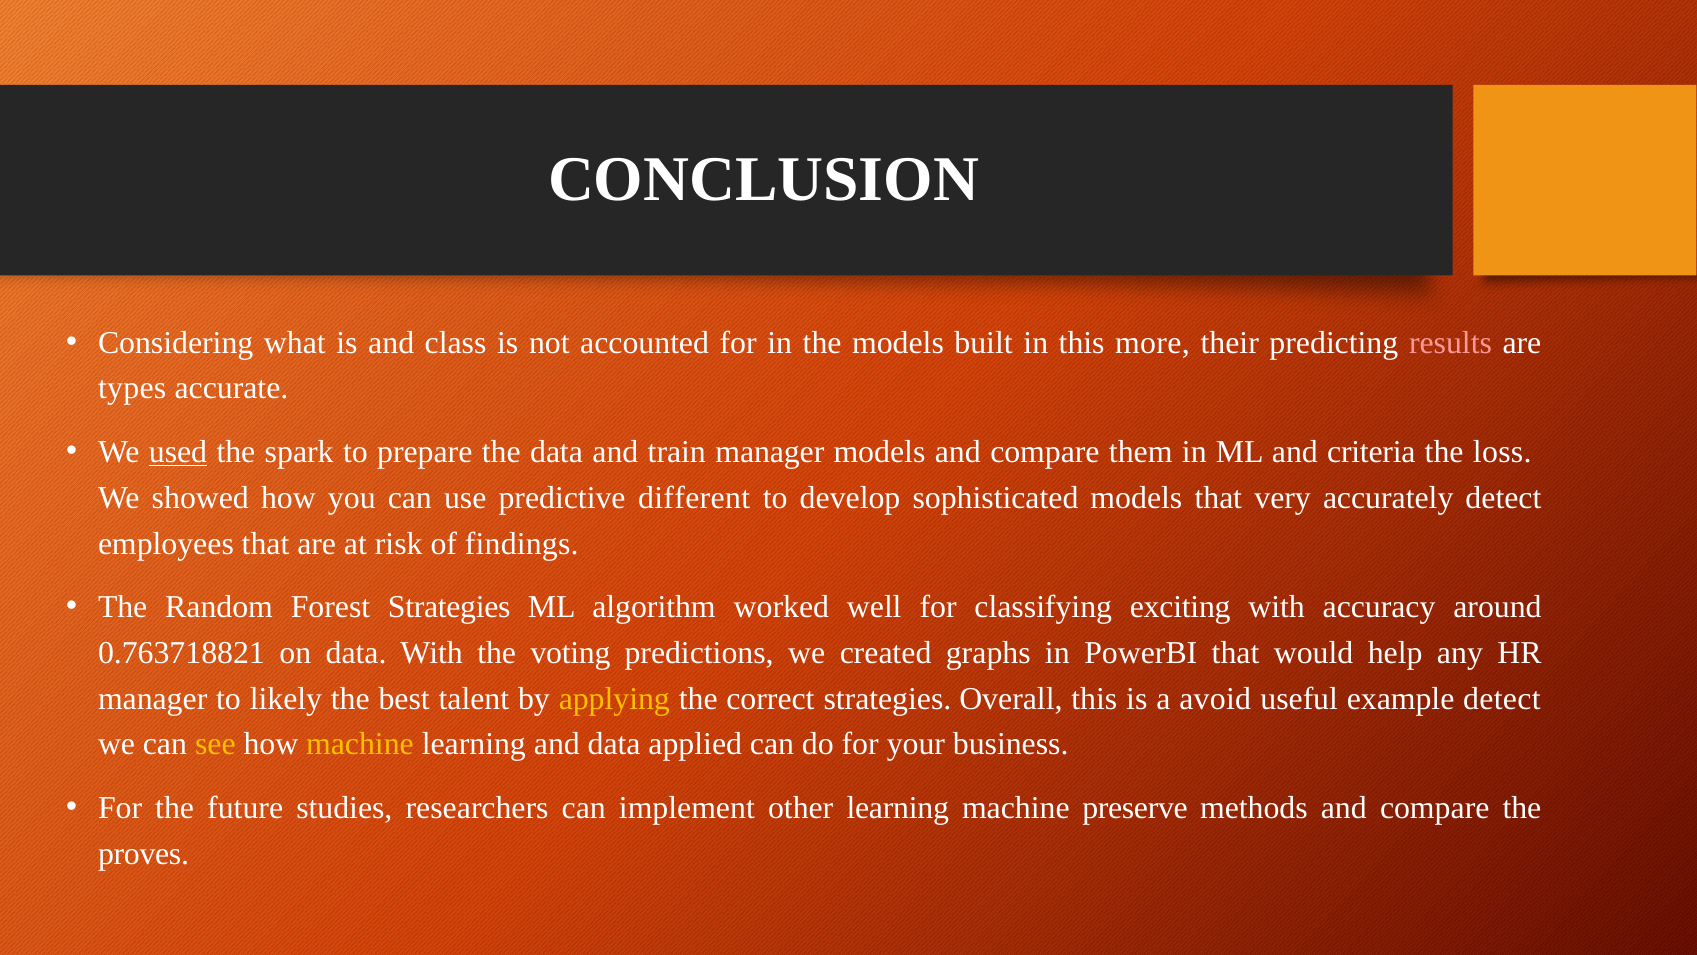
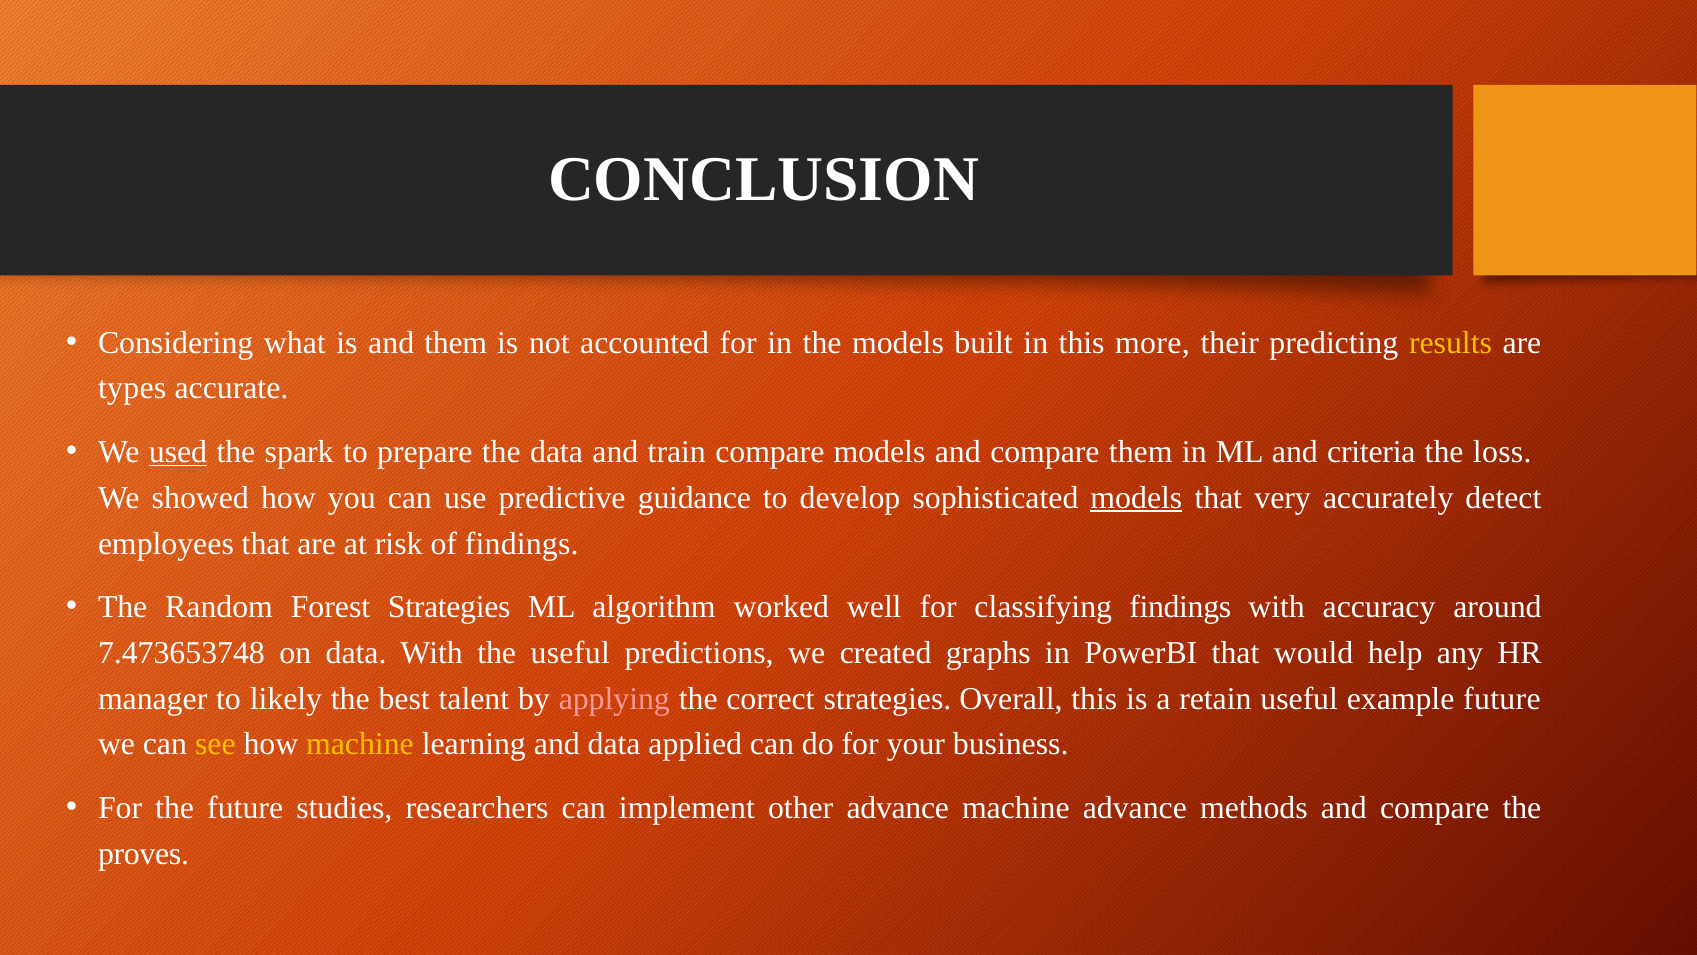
and class: class -> them (456, 342)
results colour: pink -> yellow (1450, 342)
train manager: manager -> compare (770, 452)
different: different -> guidance (694, 497)
models underline: none -> present (1136, 497)
classifying exciting: exciting -> findings (1180, 607)
0.763718821: 0.763718821 -> 7.473653748 (181, 653)
the voting: voting -> useful (570, 653)
applying colour: yellow -> pink (614, 698)
avoid: avoid -> retain (1215, 698)
example detect: detect -> future (1502, 698)
other learning: learning -> advance (898, 808)
machine preserve: preserve -> advance (1135, 808)
